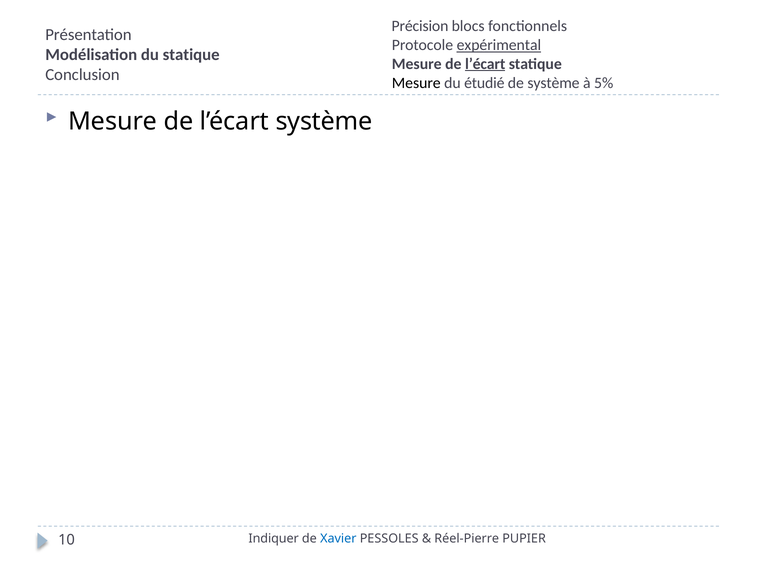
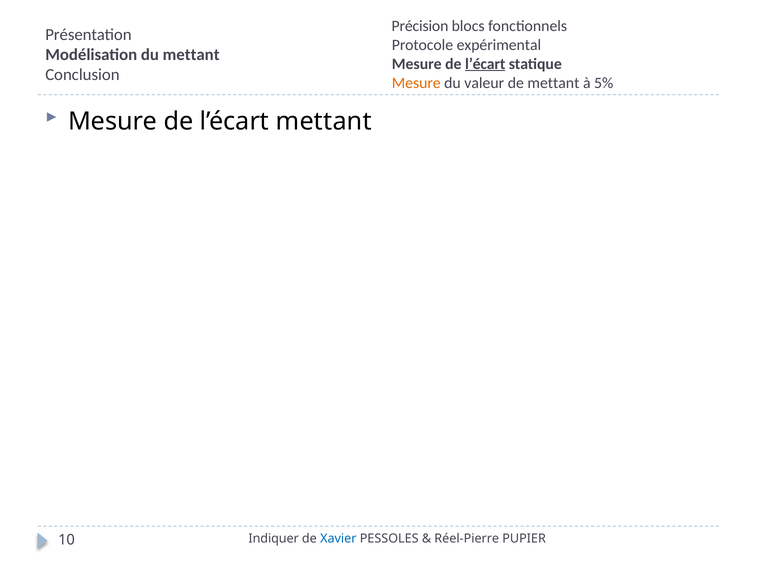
expérimental underline: present -> none (499, 45)
du statique: statique -> mettant (191, 55)
Mesure colour: black -> orange (416, 83)
étudié: étudié -> valeur (484, 83)
de système: système -> mettant (553, 83)
l’écart système: système -> mettant (324, 121)
